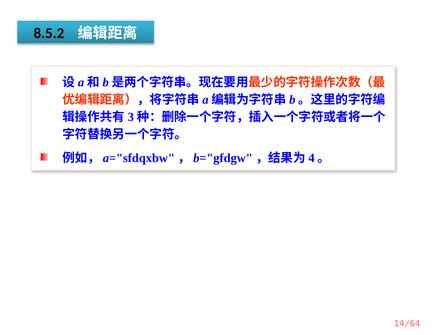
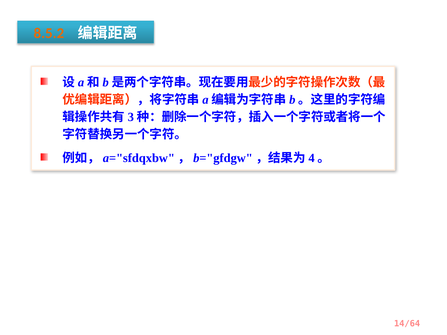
8.5.2 colour: black -> orange (49, 33)
